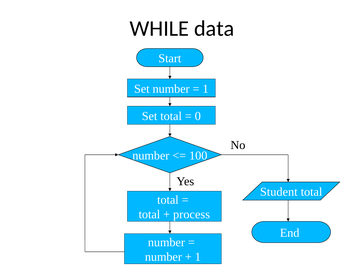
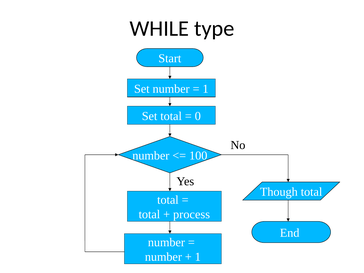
data: data -> type (214, 29)
Student: Student -> Though (279, 192)
